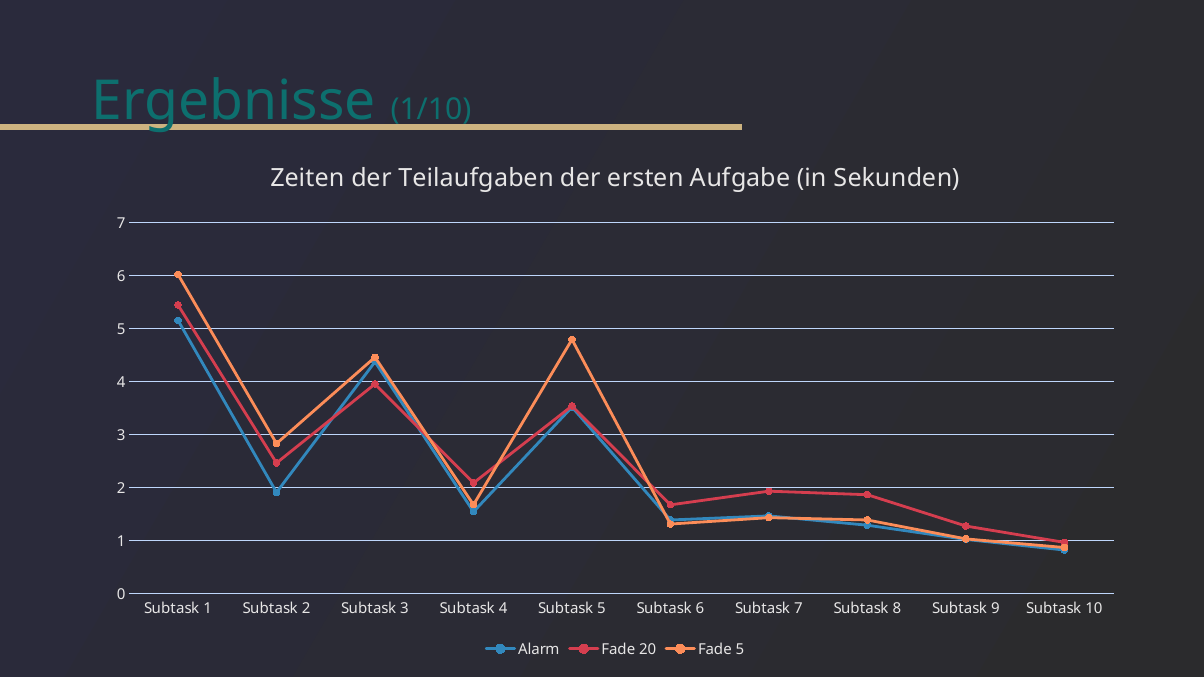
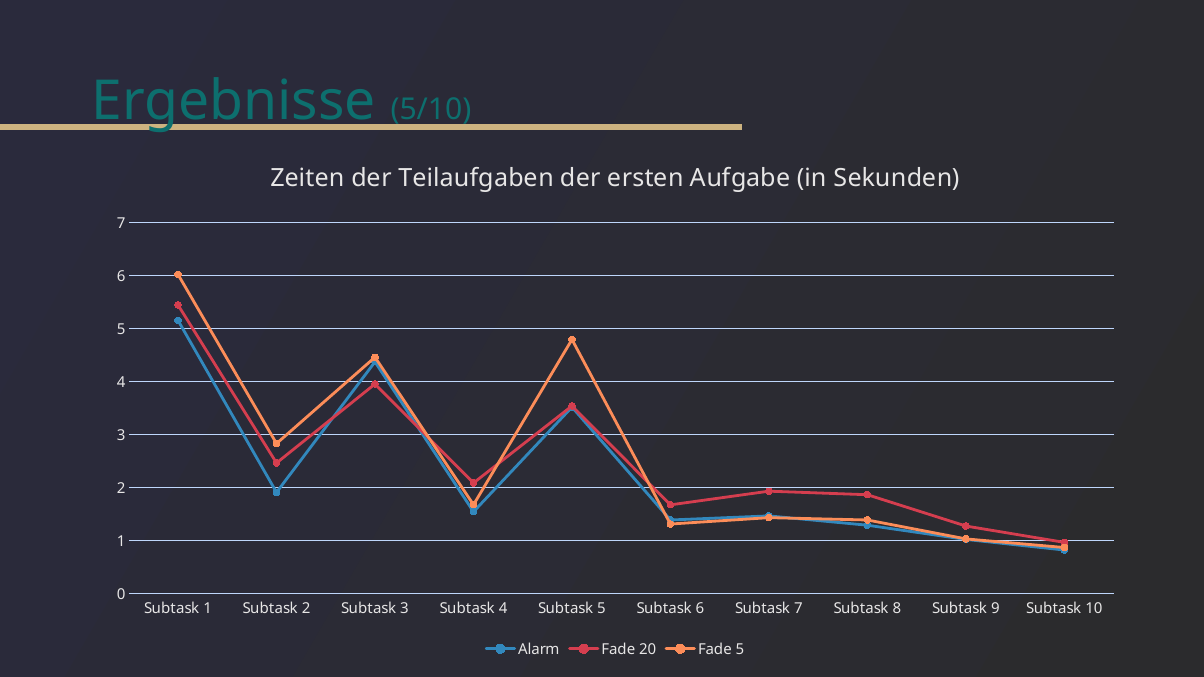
1/10: 1/10 -> 5/10 (431, 109)
